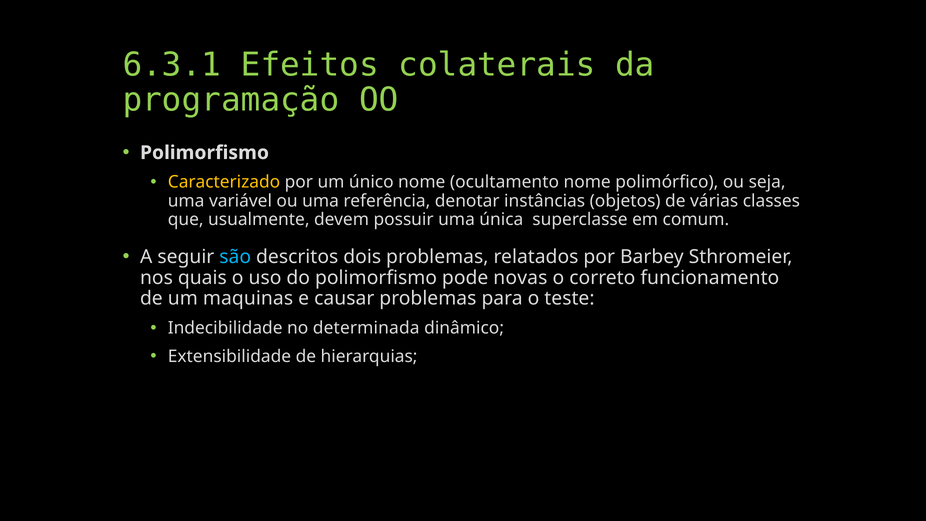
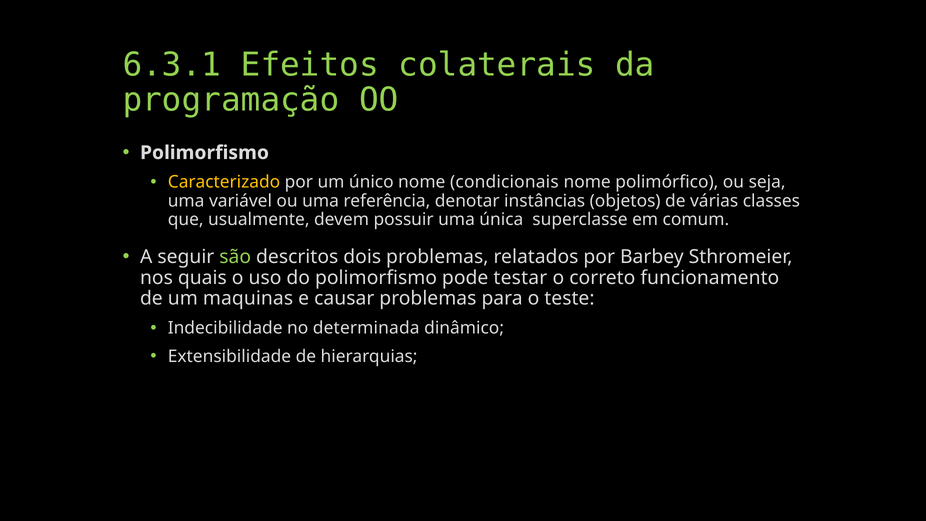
ocultamento: ocultamento -> condicionais (504, 182)
são colour: light blue -> light green (235, 257)
novas: novas -> testar (520, 278)
